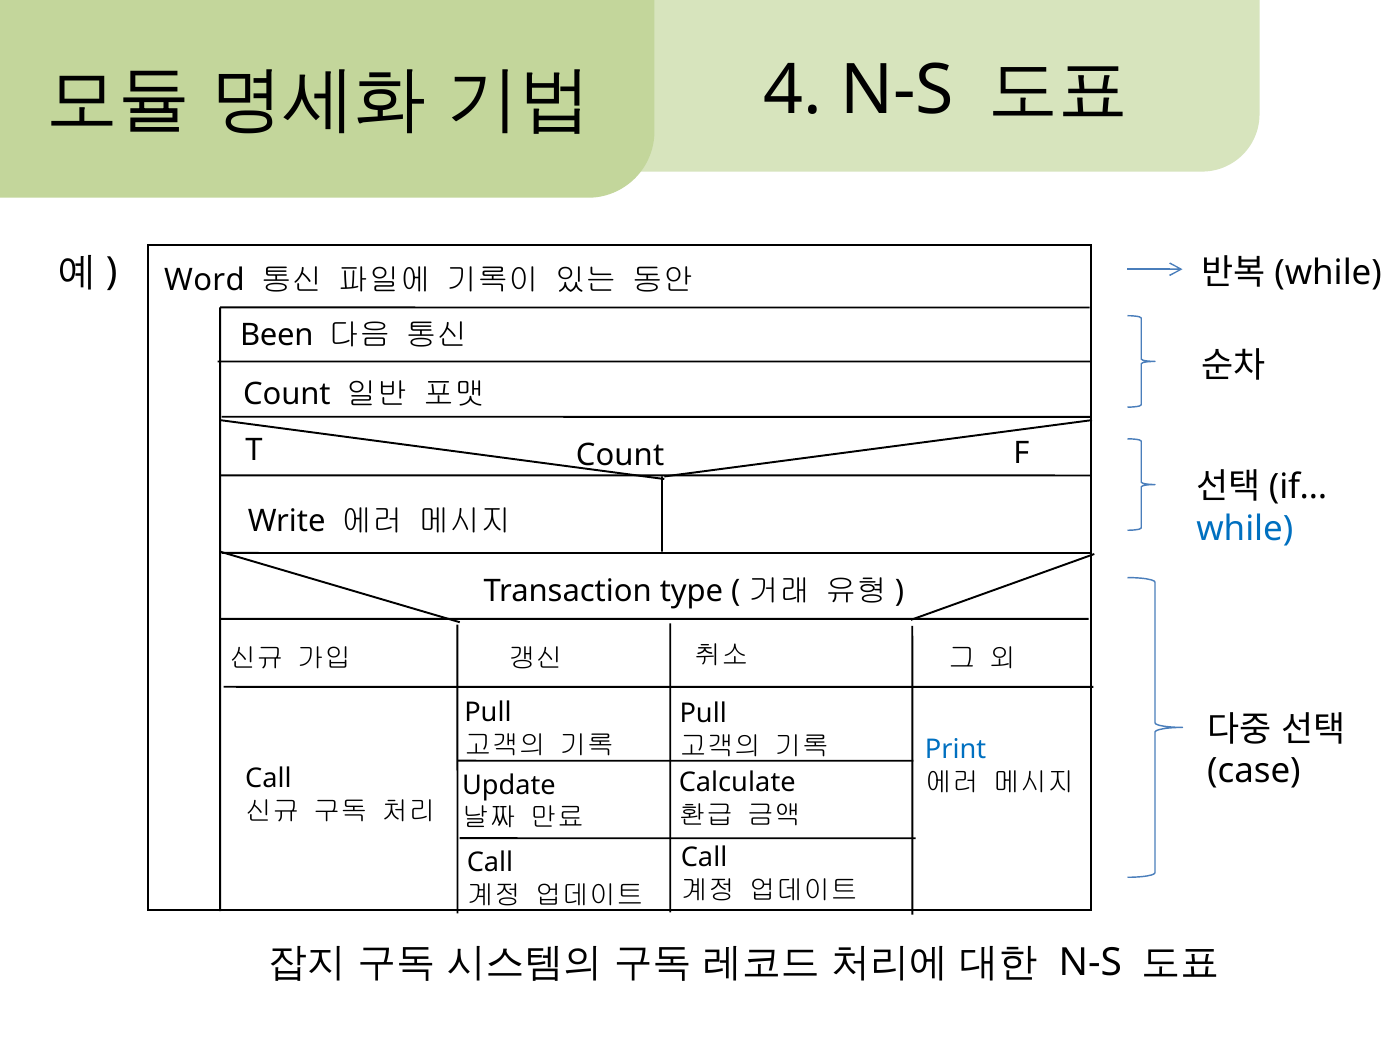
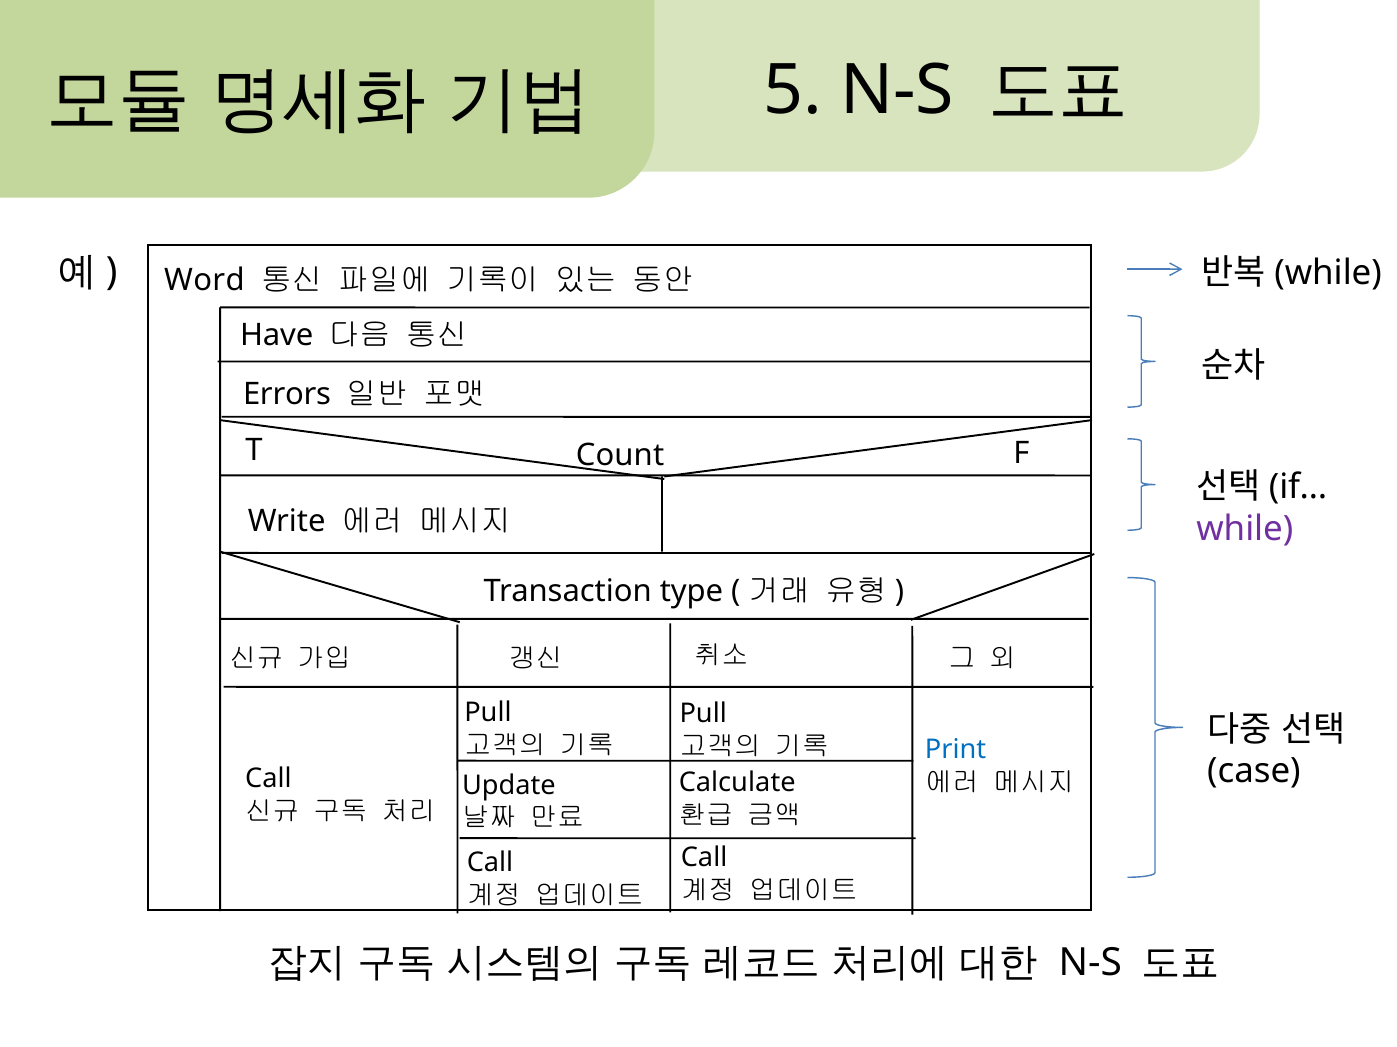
4: 4 -> 5 (793, 91)
Been: Been -> Have (277, 336)
Count: Count -> Errors (287, 395)
while colour: blue -> purple (1245, 530)
